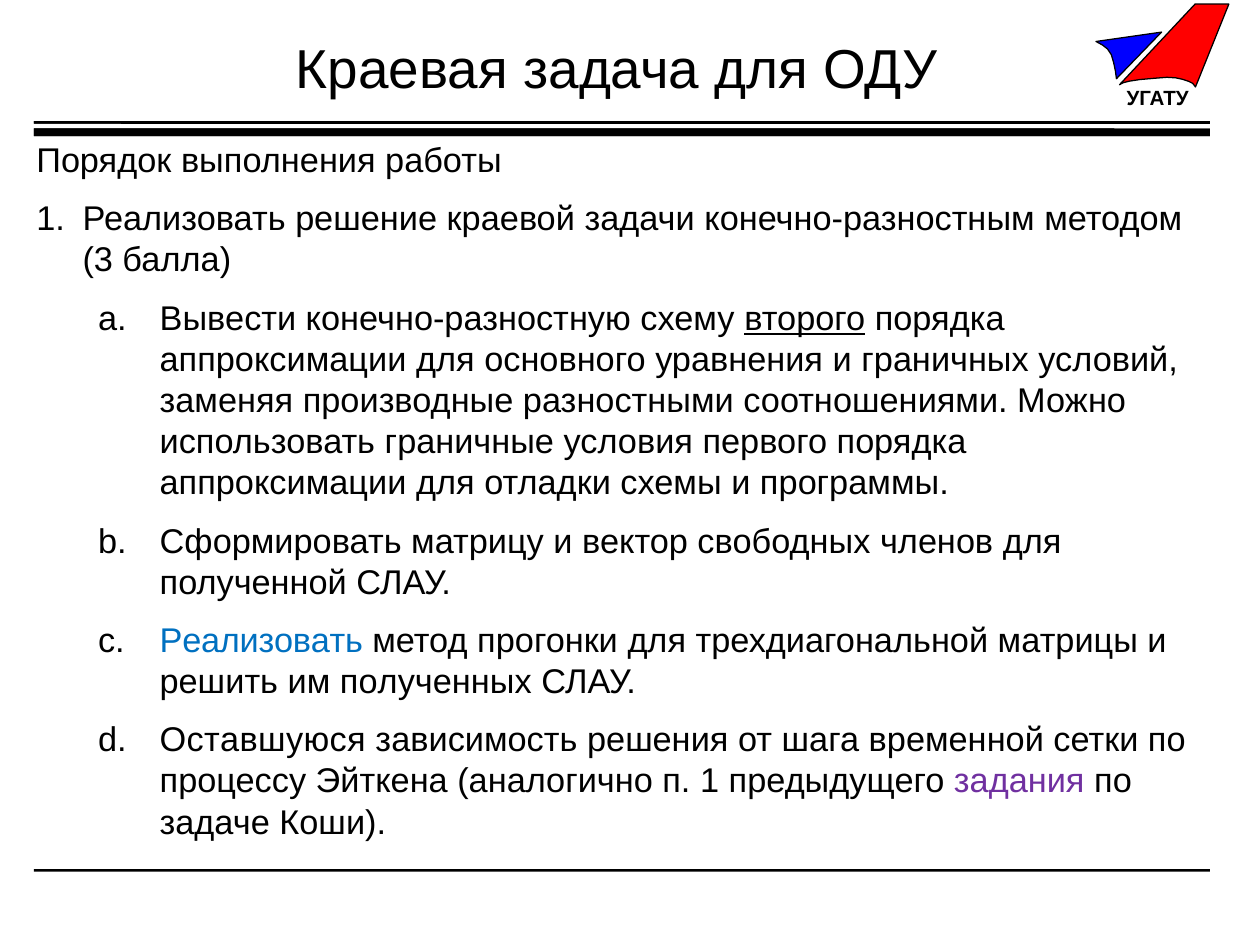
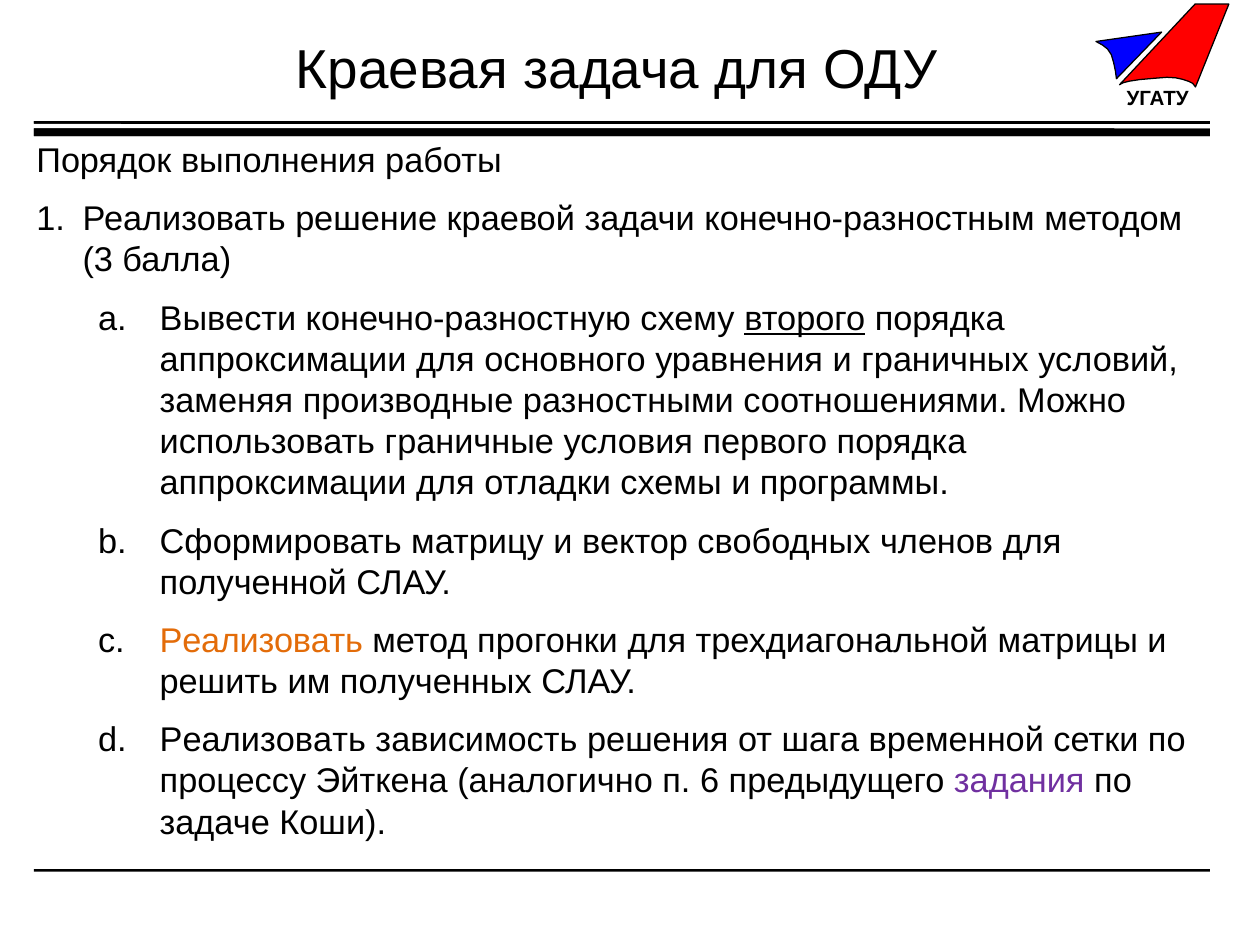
Реализовать colour: blue -> orange (261, 641)
Оставшуюся: Оставшуюся -> Реализовать (263, 741)
п 1: 1 -> 6 (710, 782)
